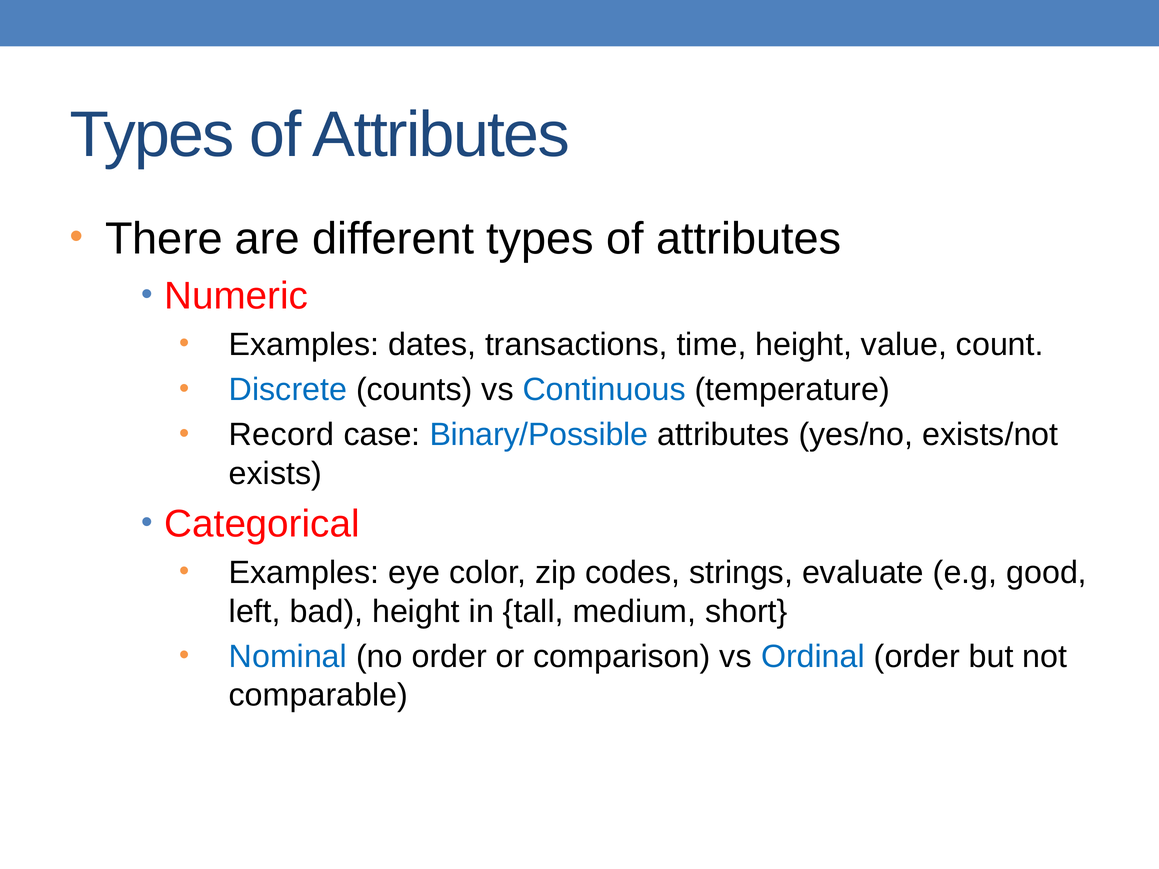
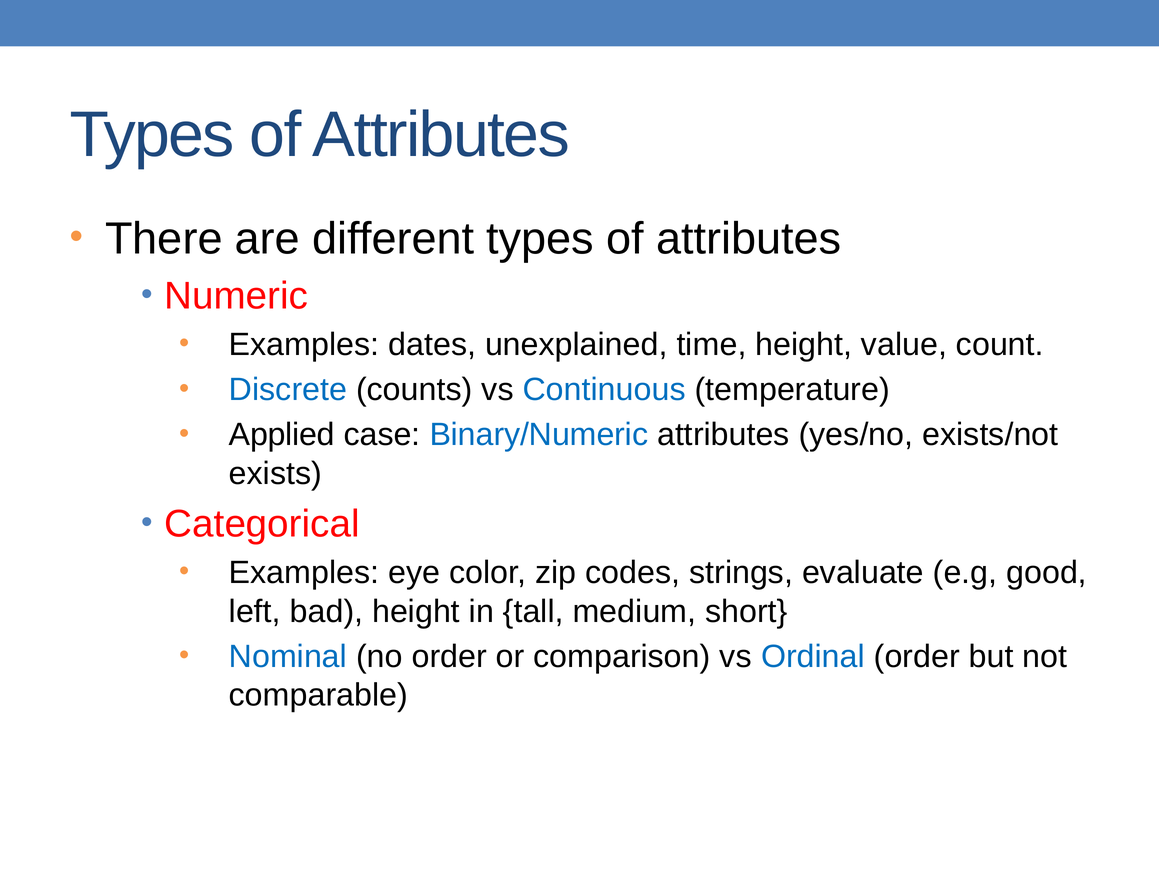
transactions: transactions -> unexplained (576, 345)
Record: Record -> Applied (282, 435)
Binary/Possible: Binary/Possible -> Binary/Numeric (539, 435)
